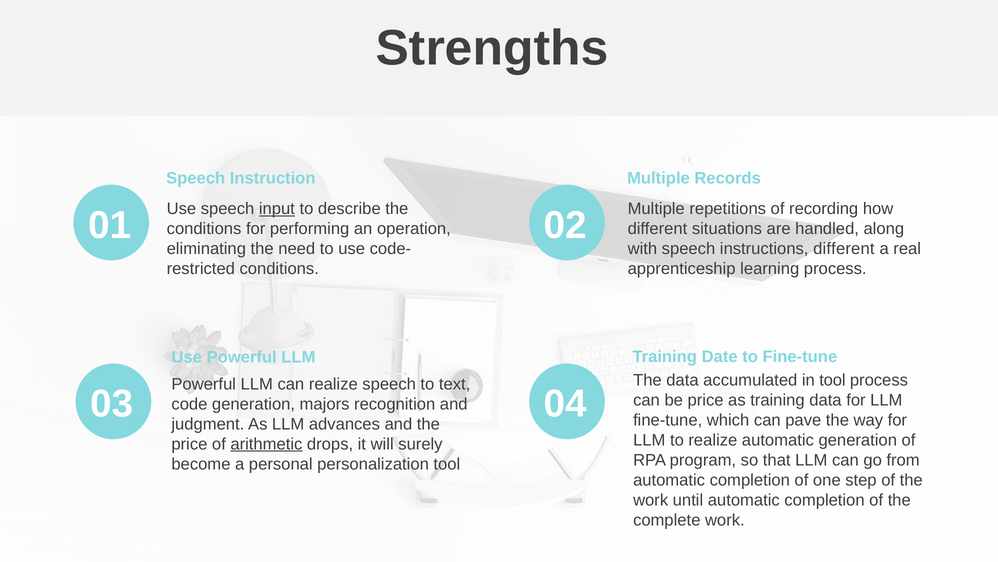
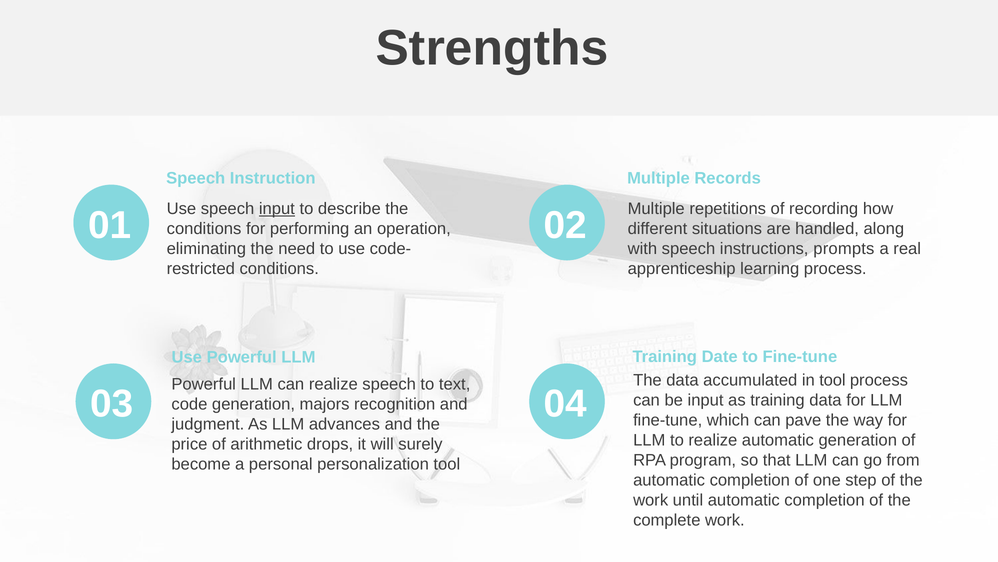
instructions different: different -> prompts (844, 248)
be price: price -> input (706, 400)
arithmetic underline: present -> none (266, 444)
